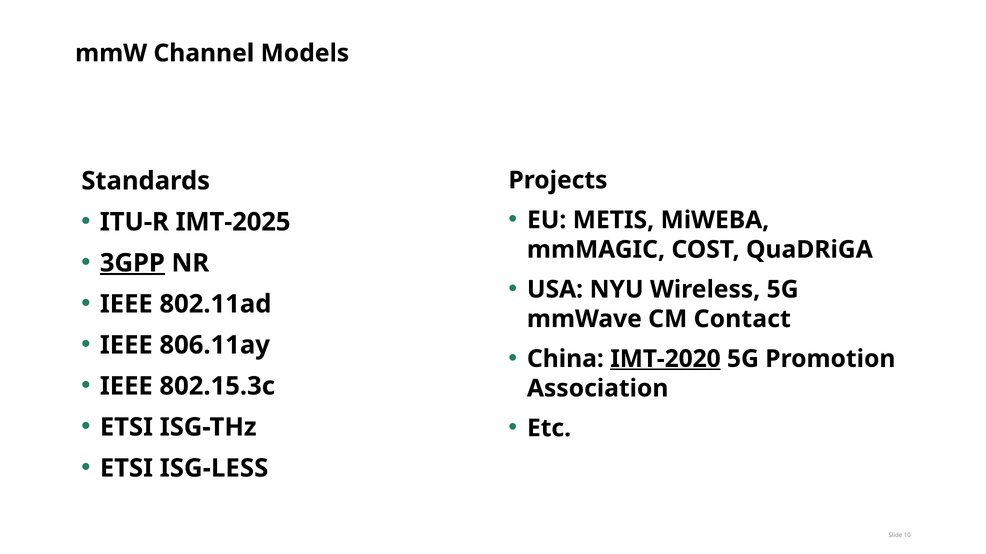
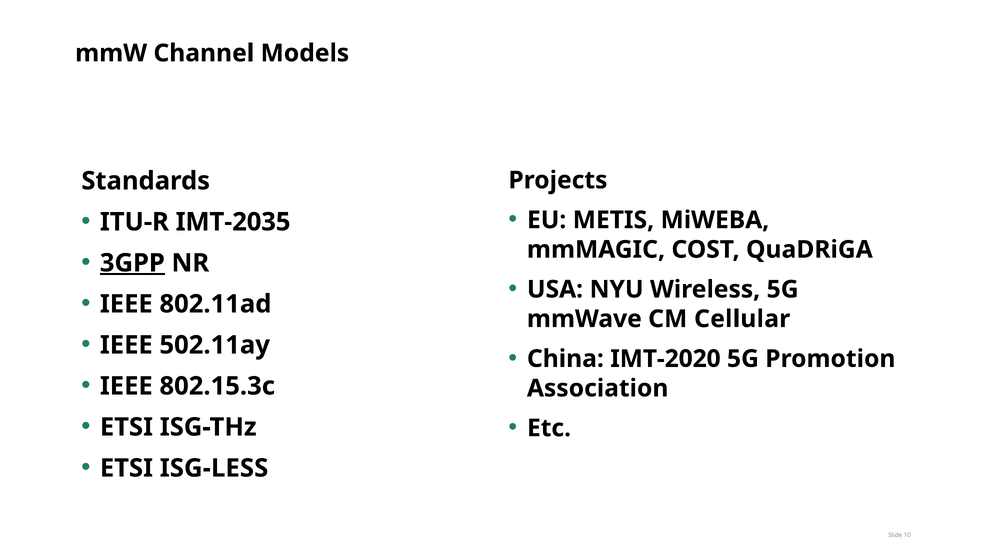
IMT-2025: IMT-2025 -> IMT-2035 (233, 222)
Contact: Contact -> Cellular (742, 319)
806.11ay: 806.11ay -> 502.11ay (215, 345)
IMT-2020 underline: present -> none (665, 359)
